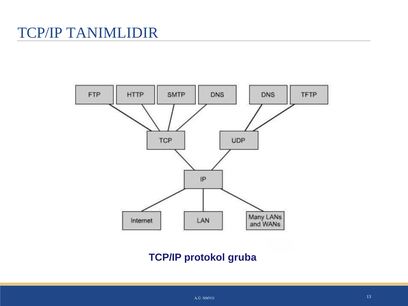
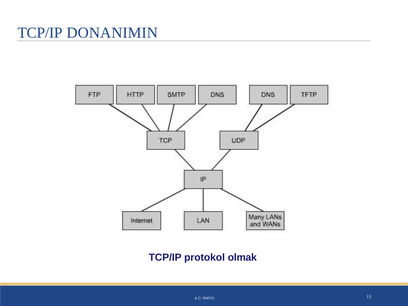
TANIMLIDIR: TANIMLIDIR -> DONANIMIN (112, 33)
gruba: gruba -> olmak (242, 258)
